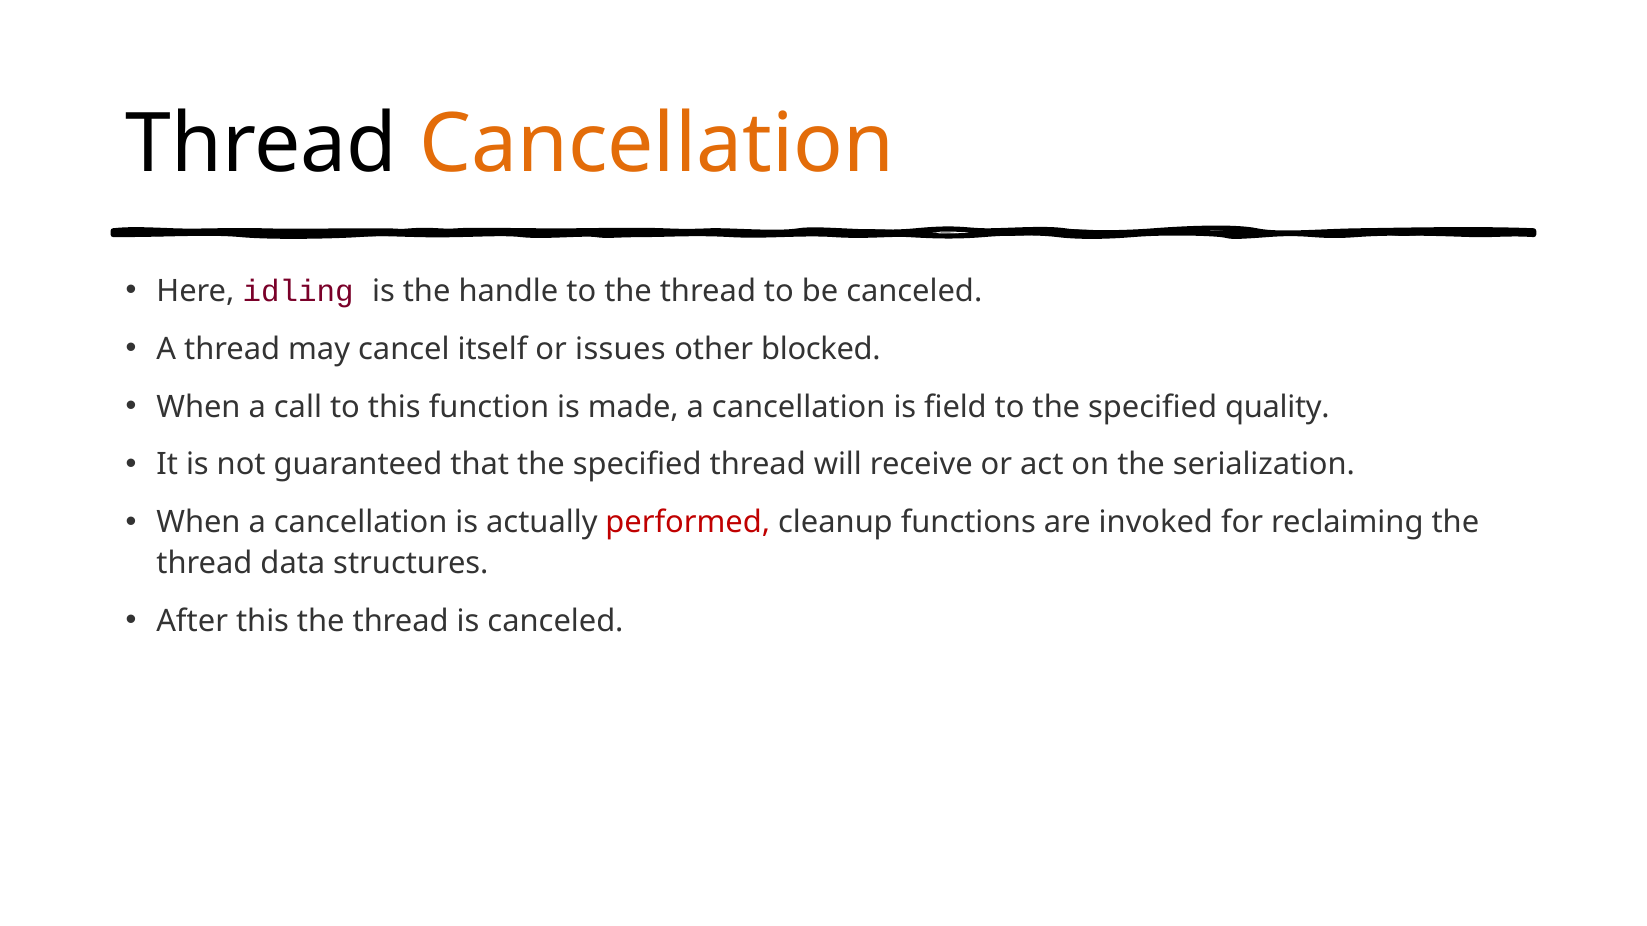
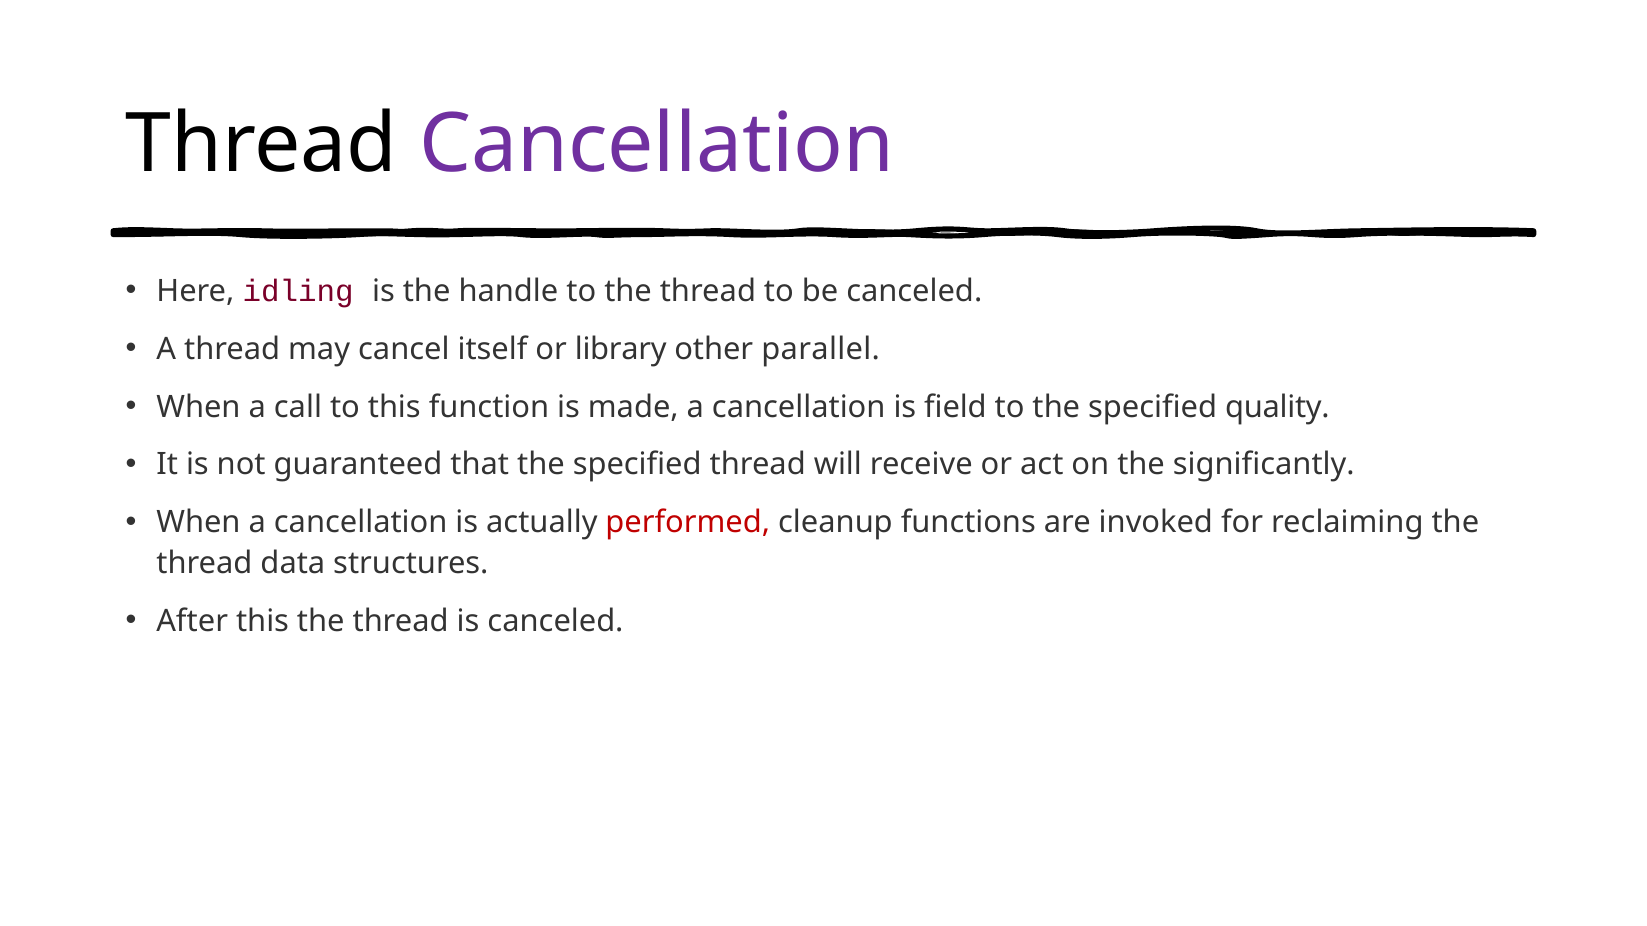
Cancellation colour: orange -> purple (657, 145)
issues: issues -> library (621, 349)
blocked: blocked -> parallel (821, 349)
serialization: serialization -> significantly (1264, 465)
